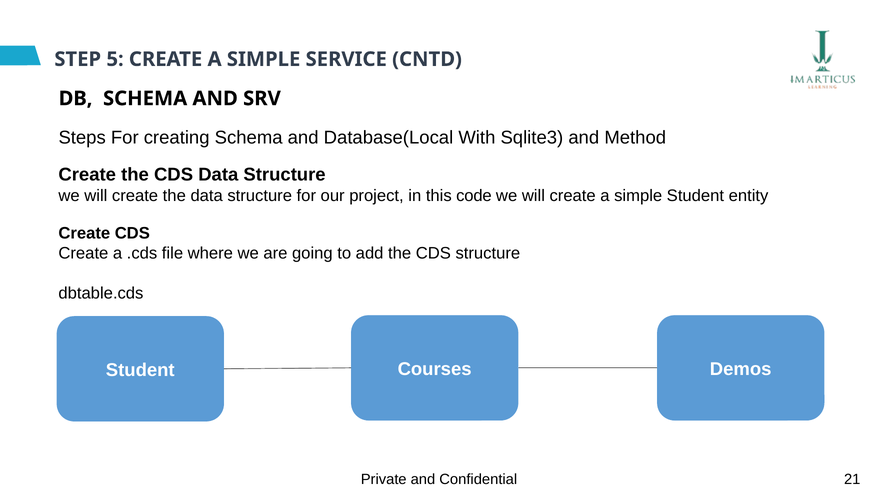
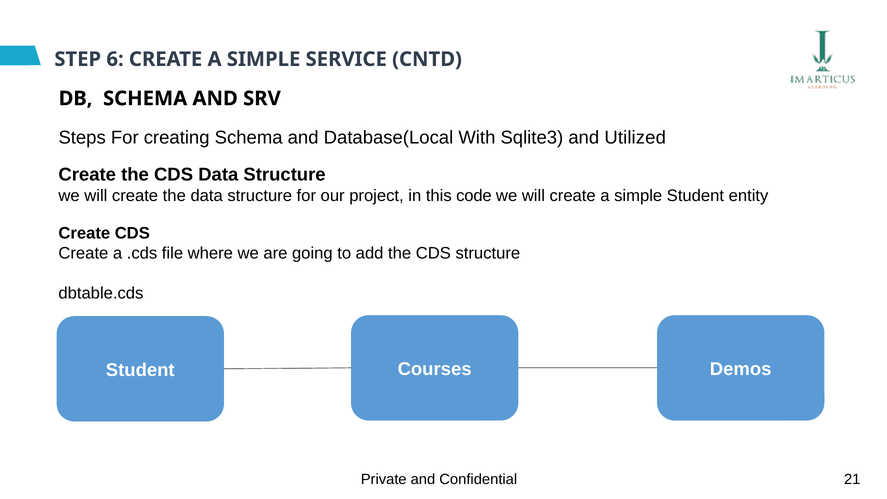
5: 5 -> 6 (115, 59)
Method: Method -> Utilized (635, 138)
